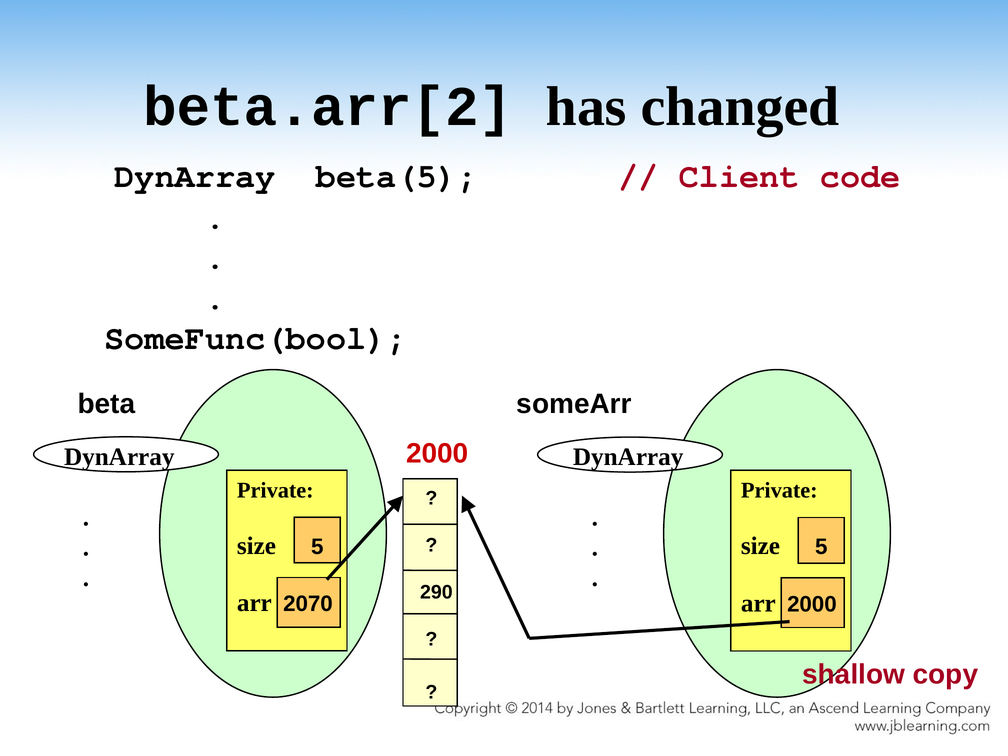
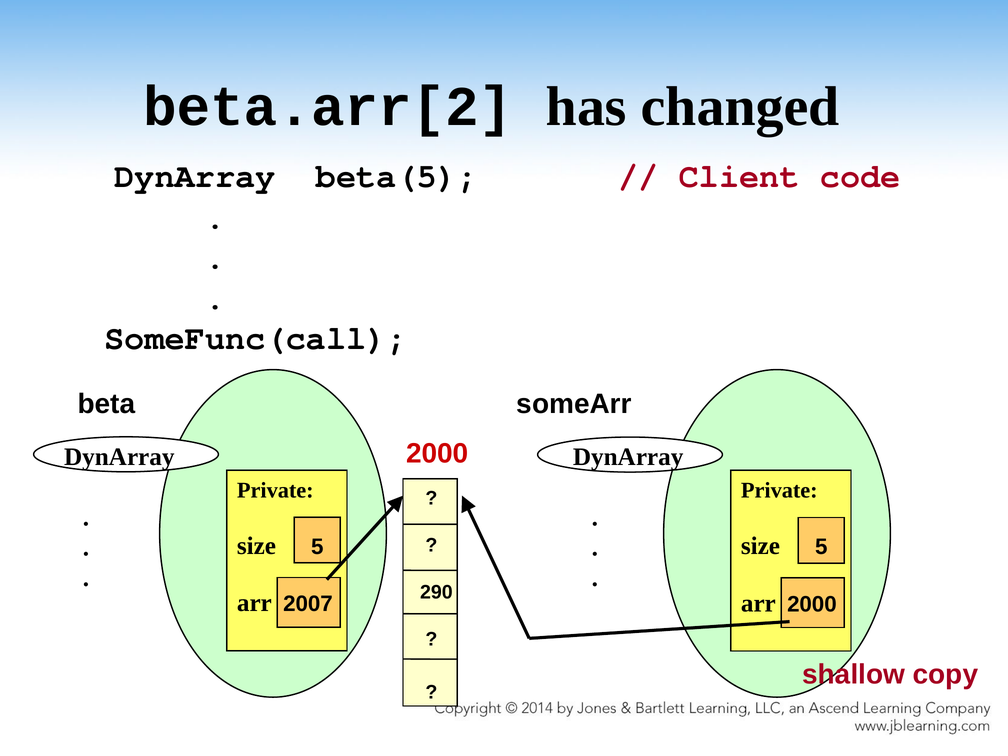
SomeFunc(bool: SomeFunc(bool -> SomeFunc(call (256, 338)
2070: 2070 -> 2007 (308, 604)
